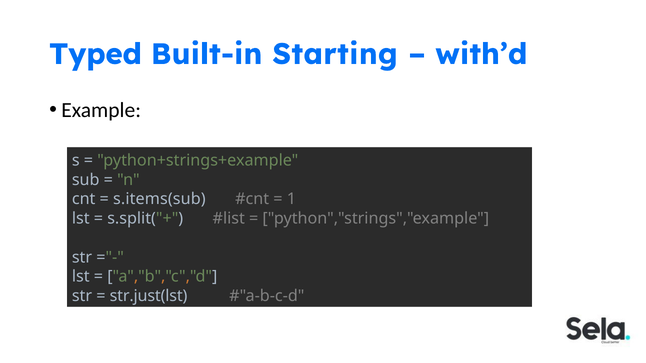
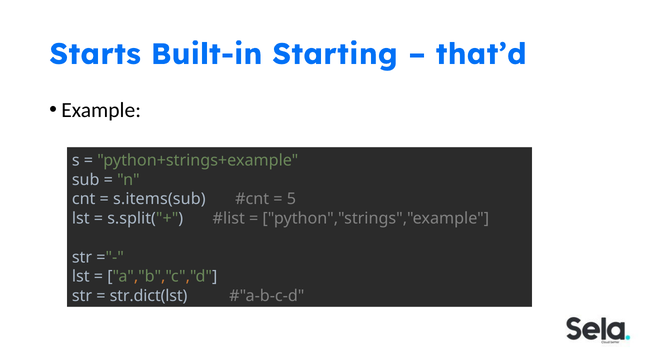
Typed: Typed -> Starts (95, 54)
with’d: with’d -> that’d (481, 54)
1: 1 -> 5 (291, 199)
str.just(lst: str.just(lst -> str.dict(lst (149, 296)
